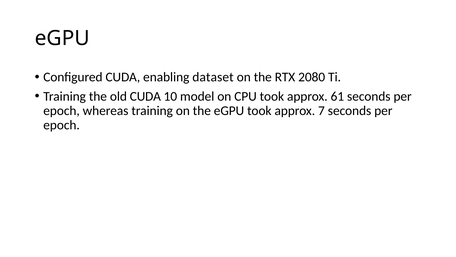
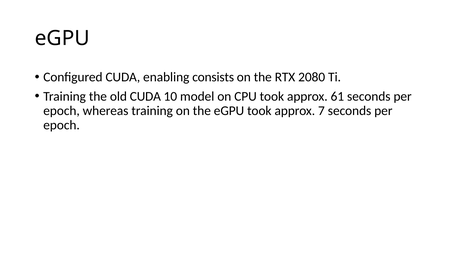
dataset: dataset -> consists (213, 77)
